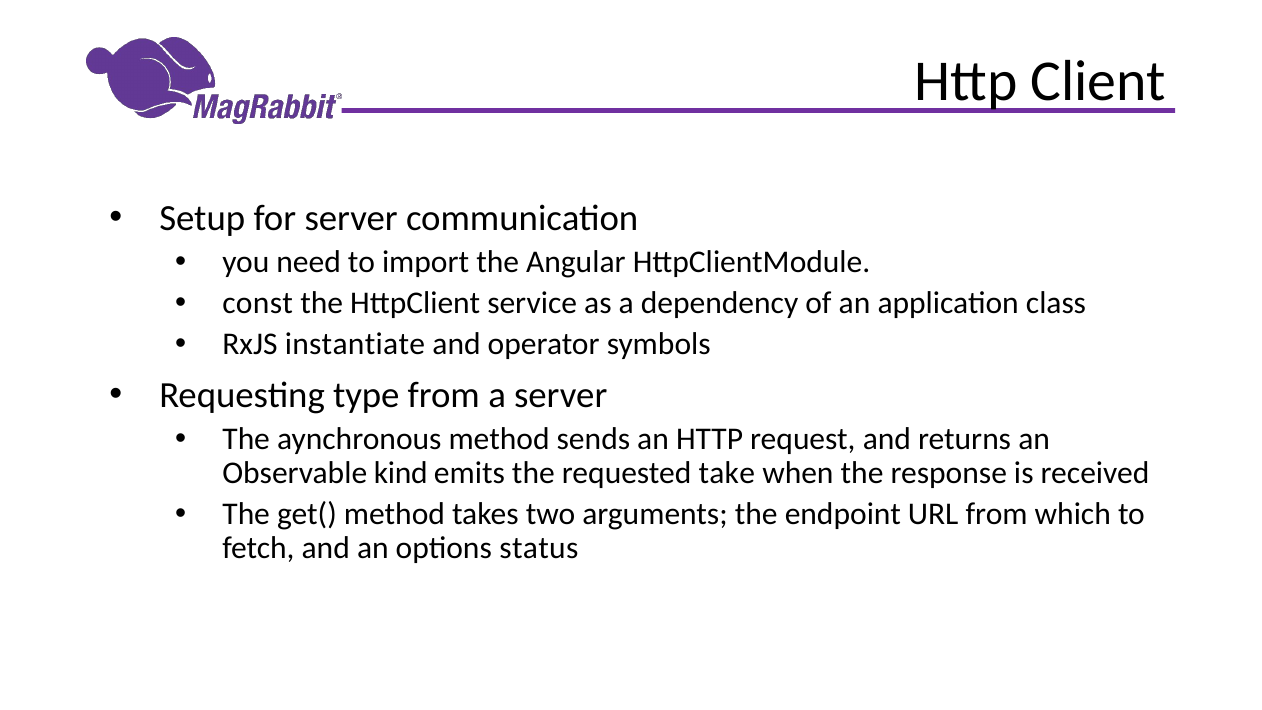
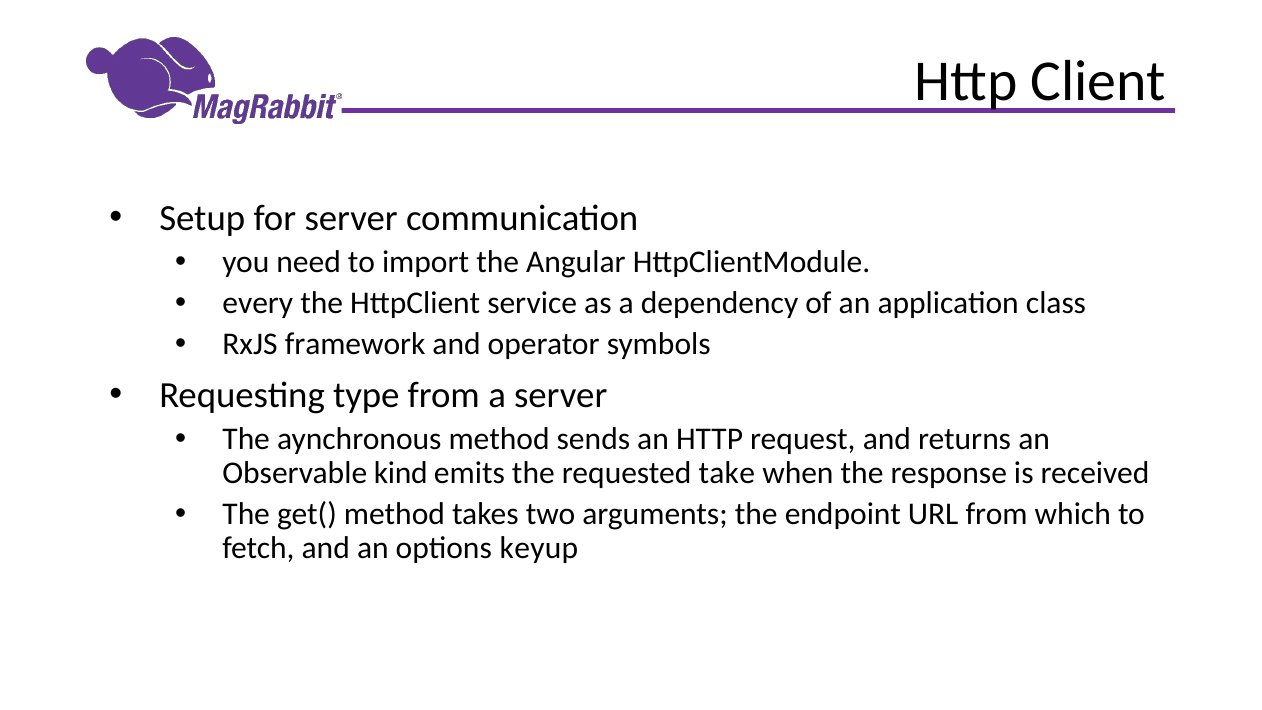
const: const -> every (258, 303)
instantiate: instantiate -> framework (355, 344)
status: status -> keyup (539, 548)
